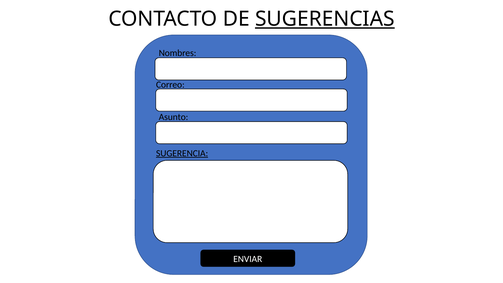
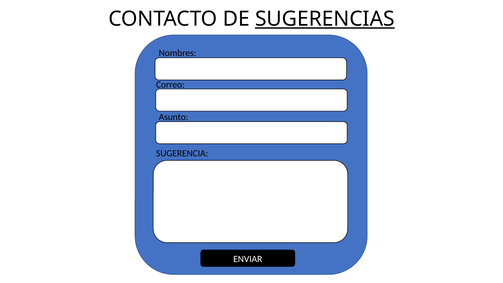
SUGERENCIA underline: present -> none (182, 153)
